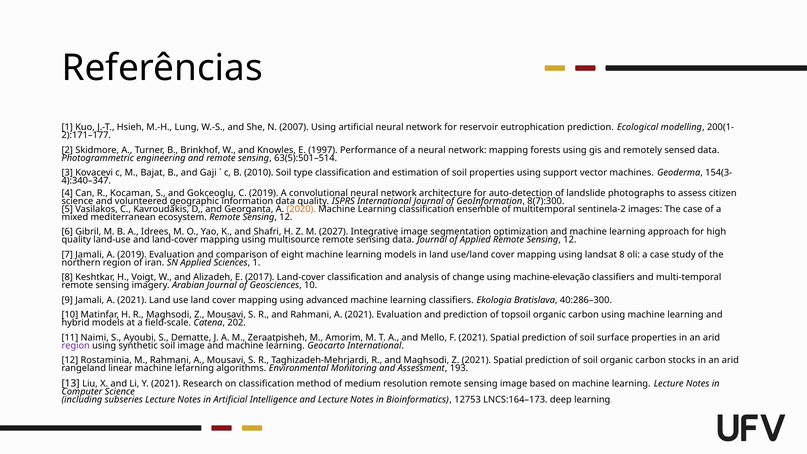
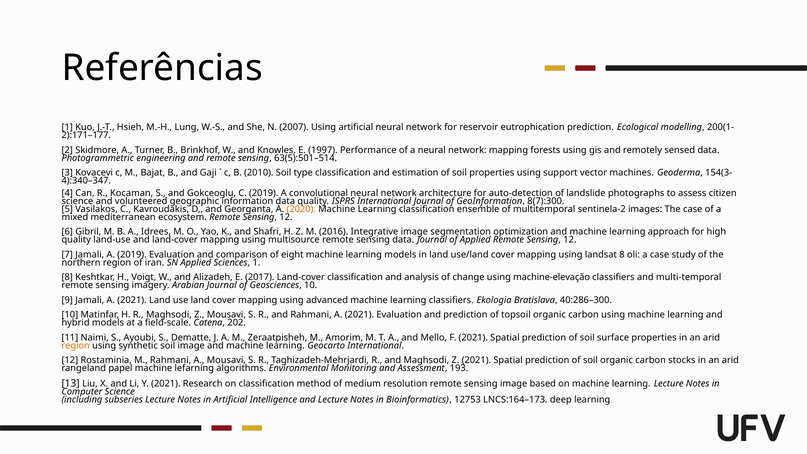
2027: 2027 -> 2016 (334, 232)
region colour: purple -> orange (76, 345)
linear: linear -> papel (120, 368)
